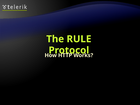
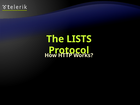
RULE: RULE -> LISTS (79, 39)
